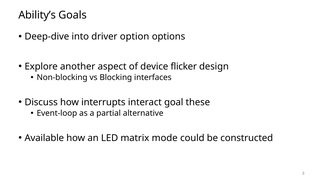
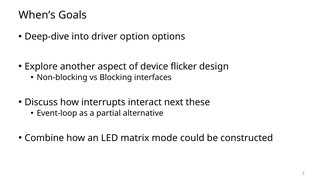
Ability’s: Ability’s -> When’s (37, 15)
goal: goal -> next (174, 102)
Available: Available -> Combine (44, 138)
